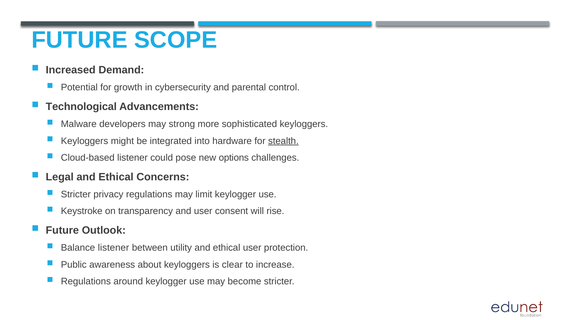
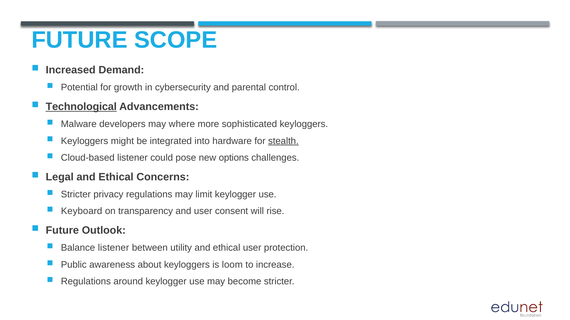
Technological underline: none -> present (81, 107)
strong: strong -> where (182, 124)
Keystroke: Keystroke -> Keyboard (82, 212)
clear: clear -> loom (232, 265)
